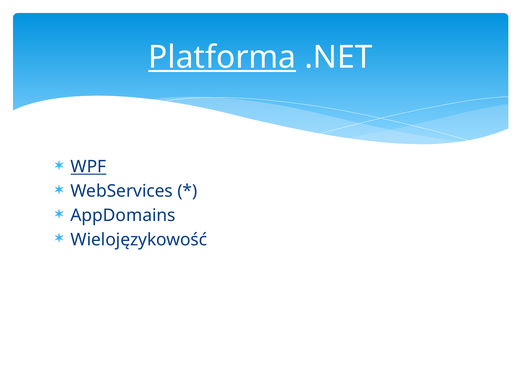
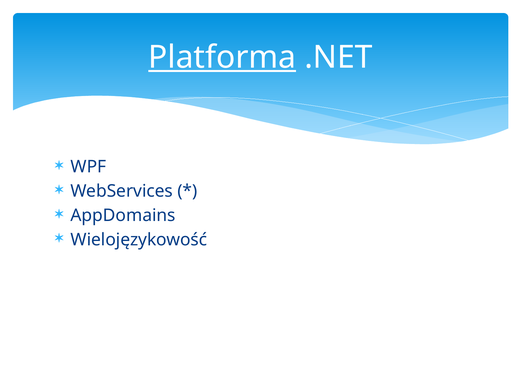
WPF underline: present -> none (88, 167)
